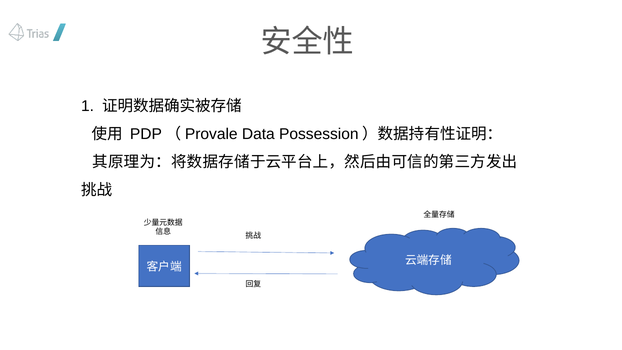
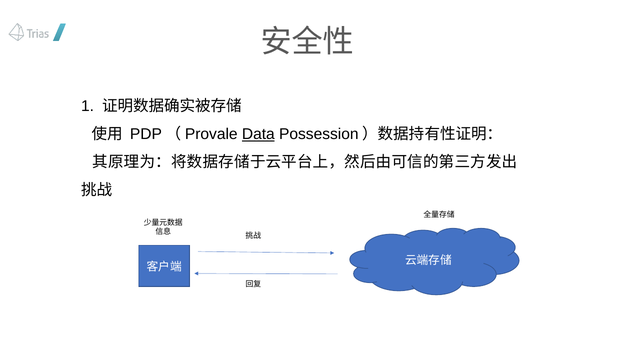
Data underline: none -> present (258, 134)
